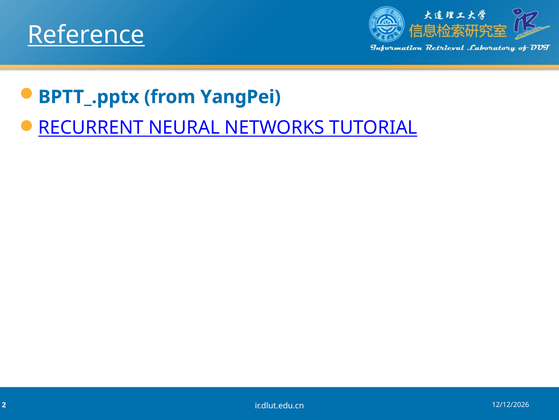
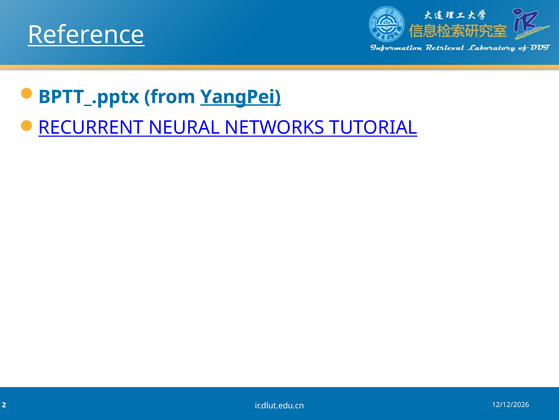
YangPei underline: none -> present (241, 97)
